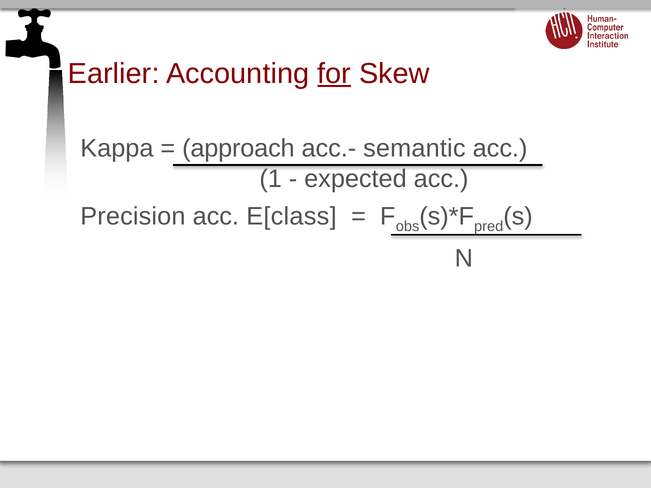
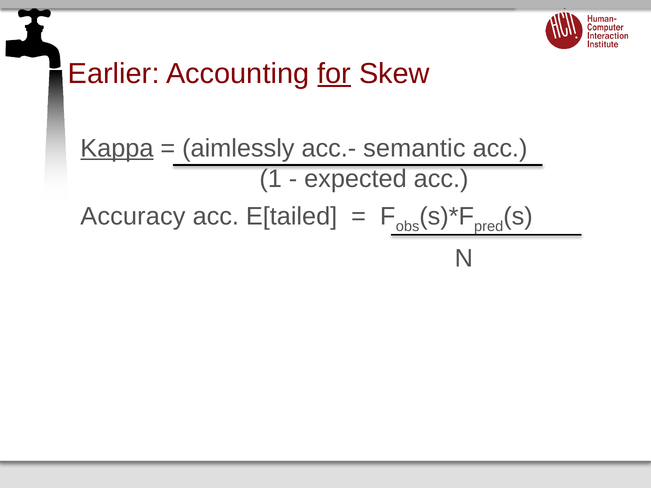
Kappa underline: none -> present (117, 148)
approach: approach -> aimlessly (238, 148)
Precision: Precision -> Accuracy (133, 216)
E[class: E[class -> E[tailed (292, 216)
